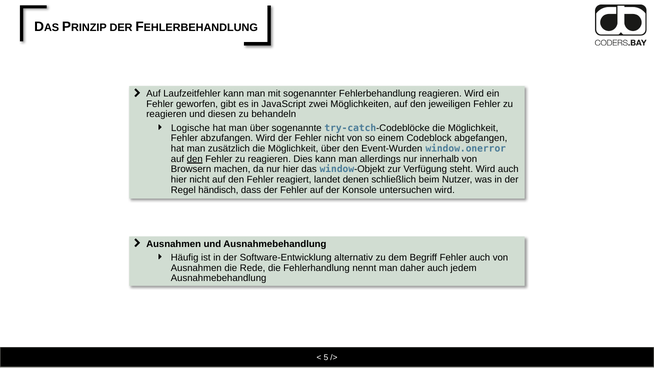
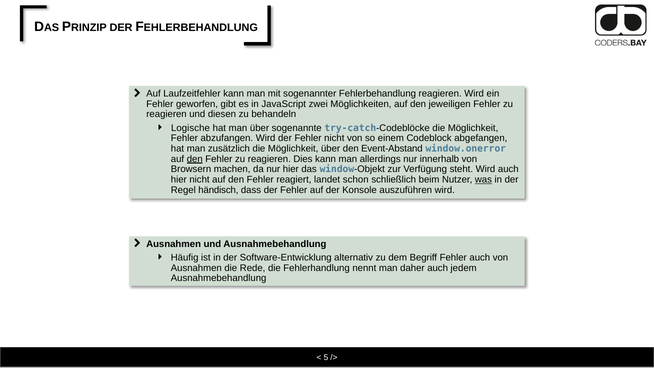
Event-Wurden: Event-Wurden -> Event-Abstand (392, 149)
denen: denen -> schon (356, 179)
was underline: none -> present (483, 179)
untersuchen: untersuchen -> auszuführen (406, 190)
